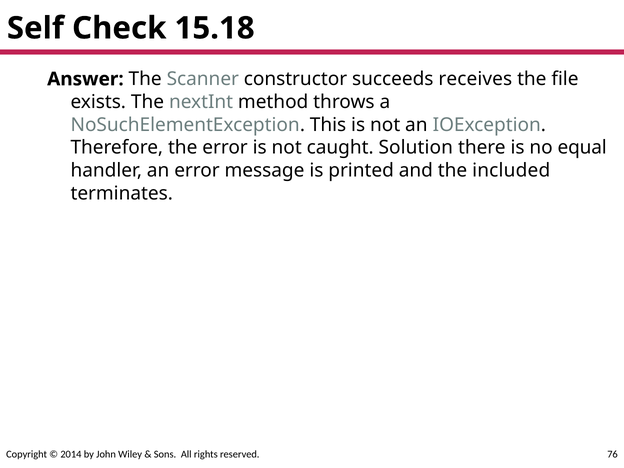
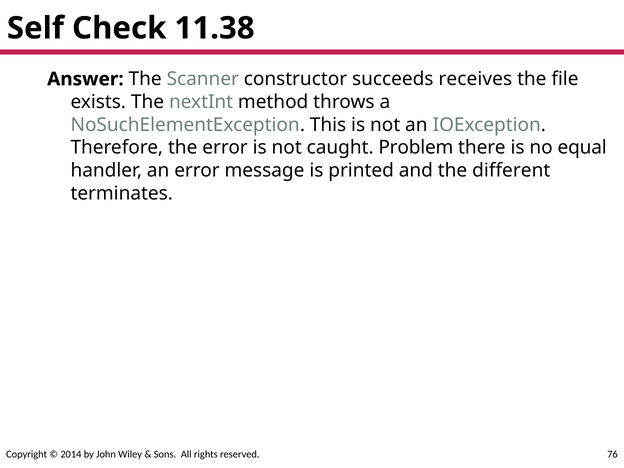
15.18: 15.18 -> 11.38 (215, 28)
Solution: Solution -> Problem (416, 148)
included: included -> different (511, 171)
